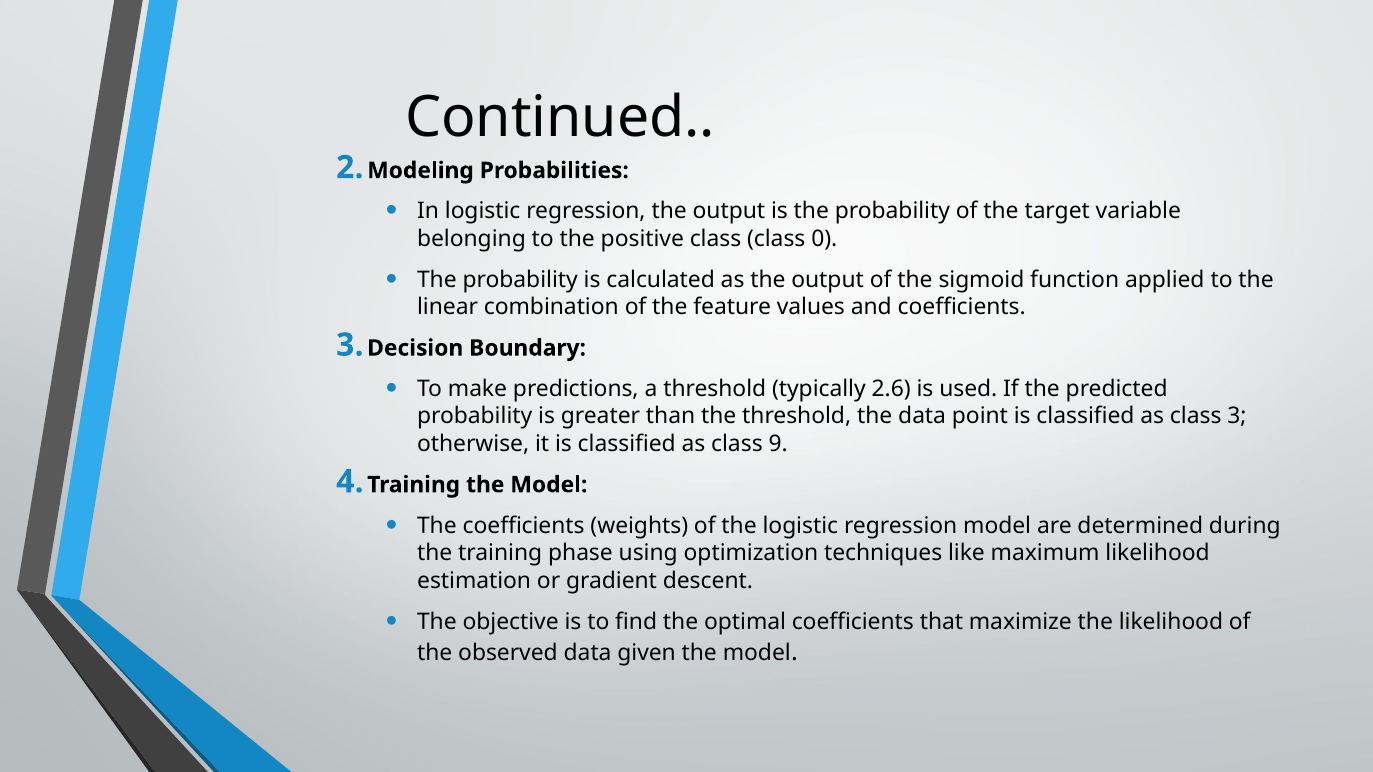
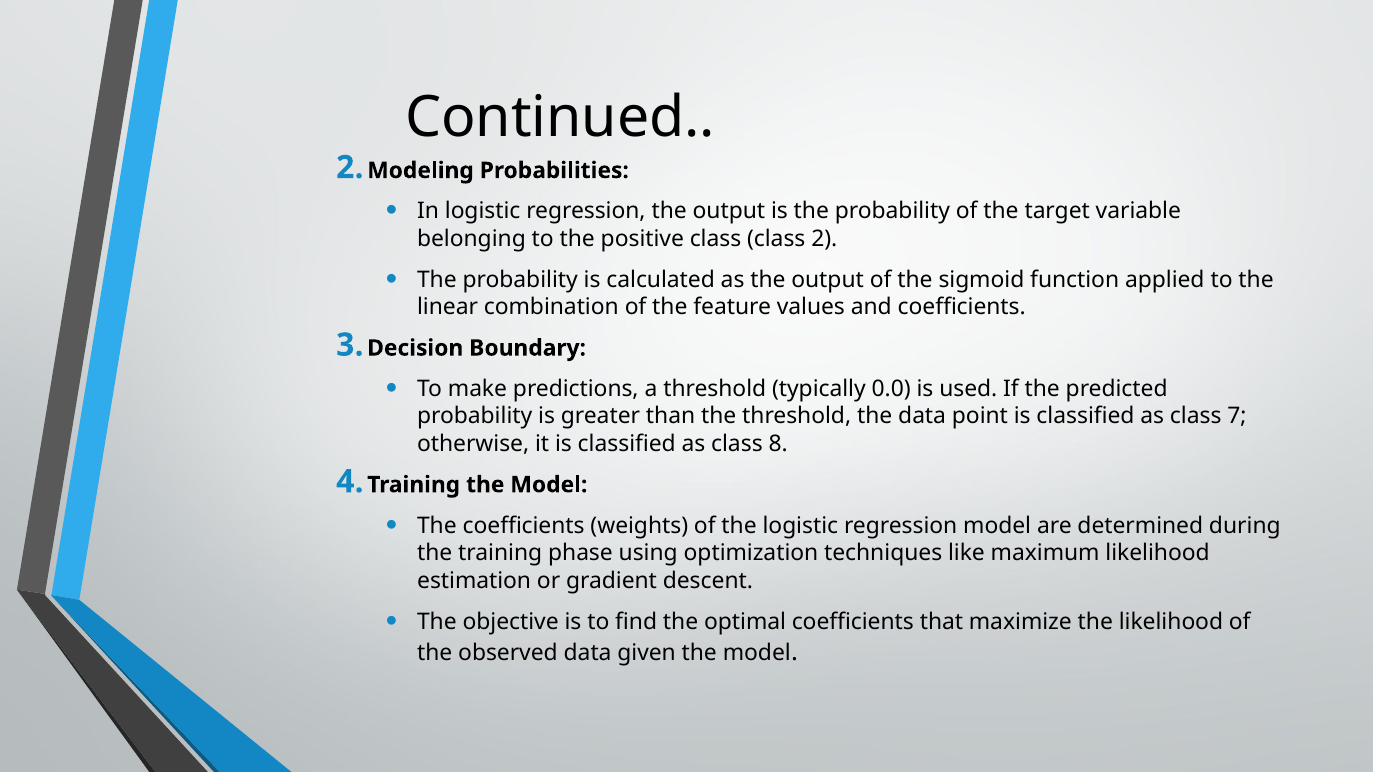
class 0: 0 -> 2 (824, 239)
2.6: 2.6 -> 0.0 (891, 389)
class 3: 3 -> 7 (1237, 417)
9: 9 -> 8 (778, 444)
